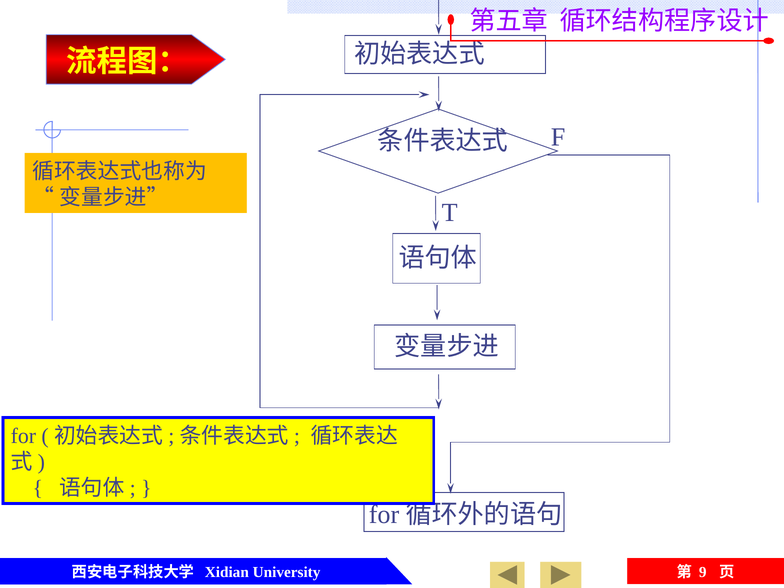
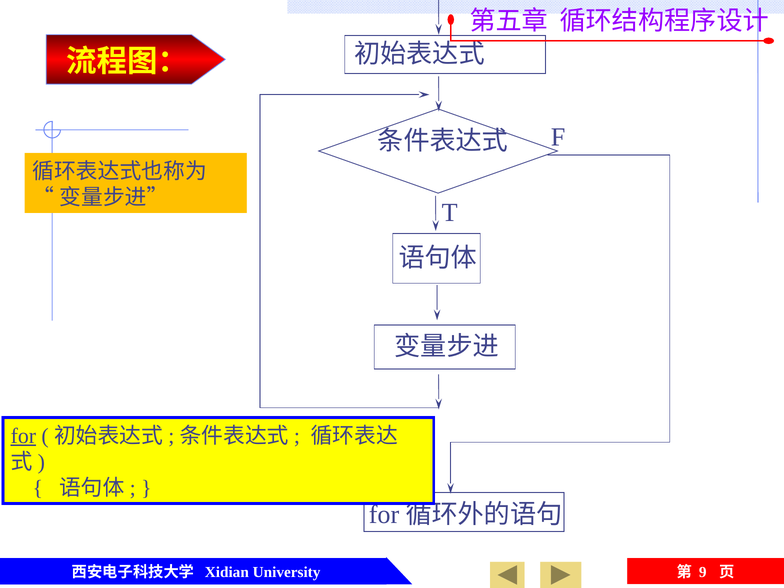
for underline: none -> present (23, 436)
